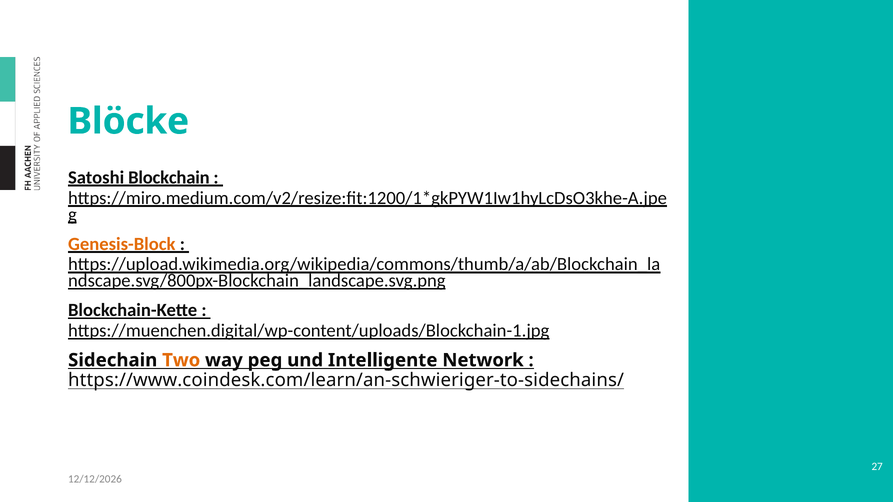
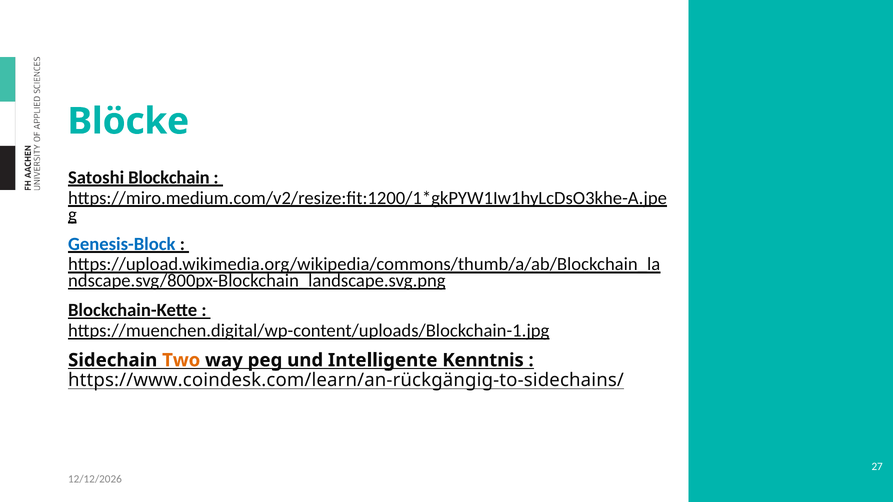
Genesis-Block colour: orange -> blue (122, 244)
Network: Network -> Kenntnis (483, 360)
https://www.coindesk.com/learn/an-schwieriger-to-sidechains/: https://www.coindesk.com/learn/an-schwieriger-to-sidechains/ -> https://www.coindesk.com/learn/an-rückgängig-to-sidechains/ (346, 381)
